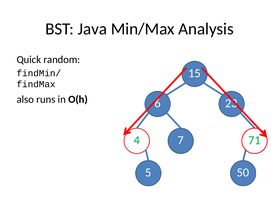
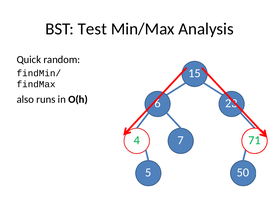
Java: Java -> Test (92, 29)
